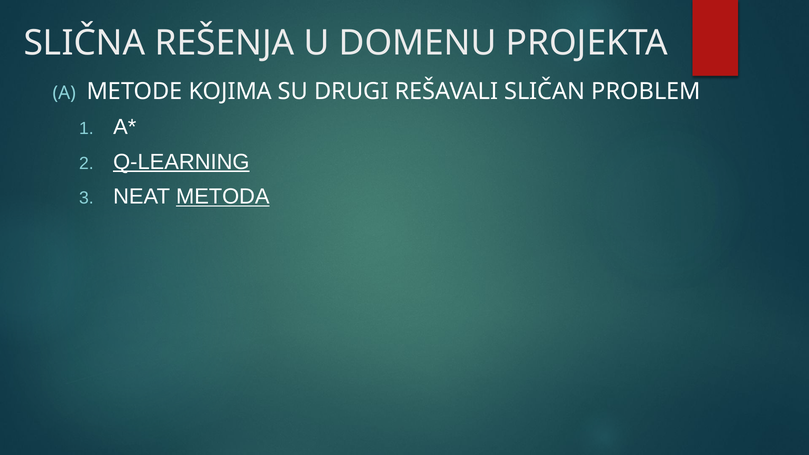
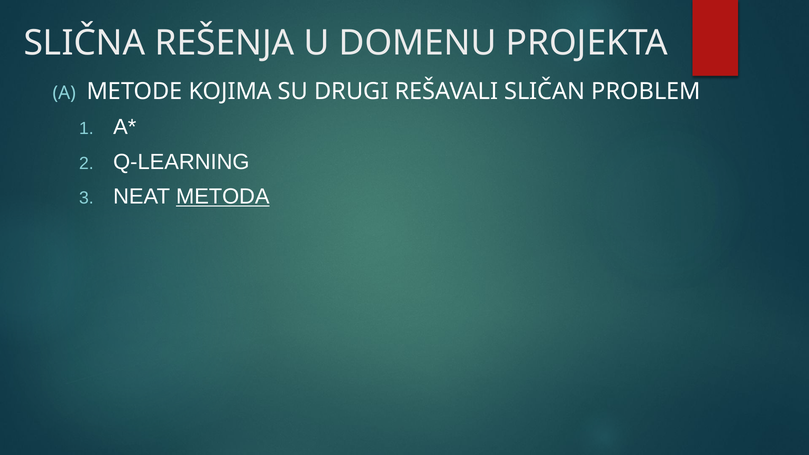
Q-LEARNING underline: present -> none (181, 162)
